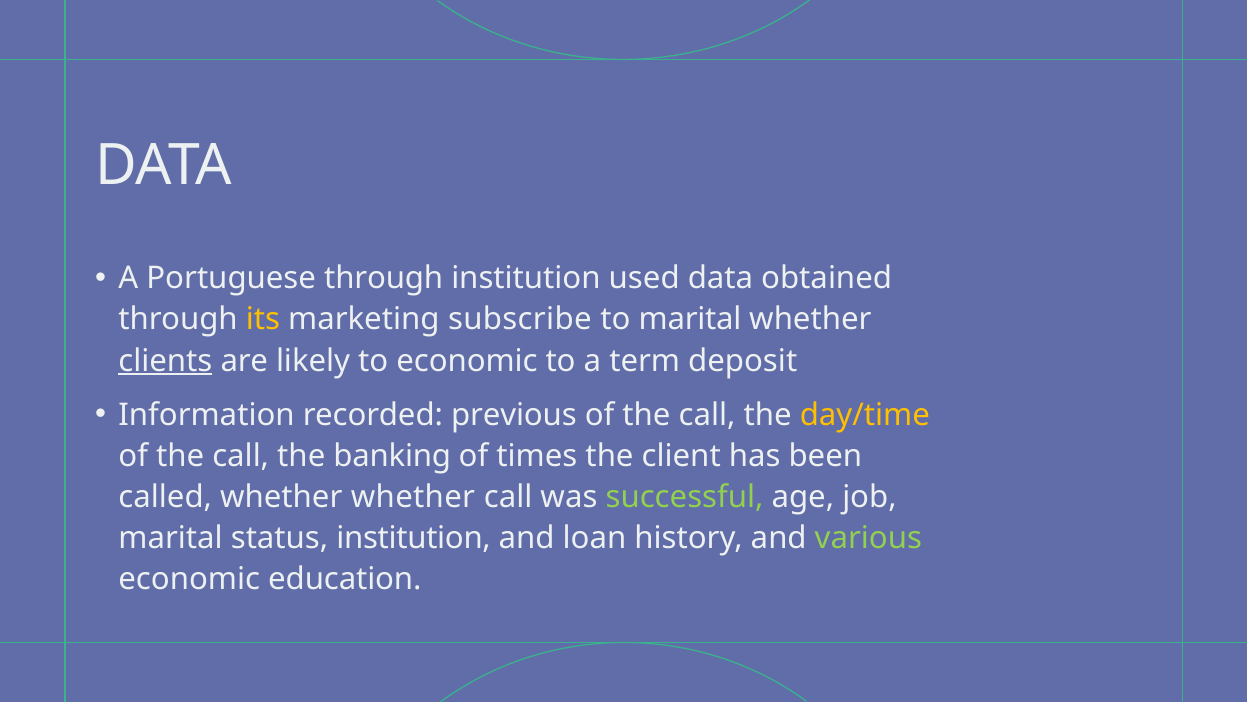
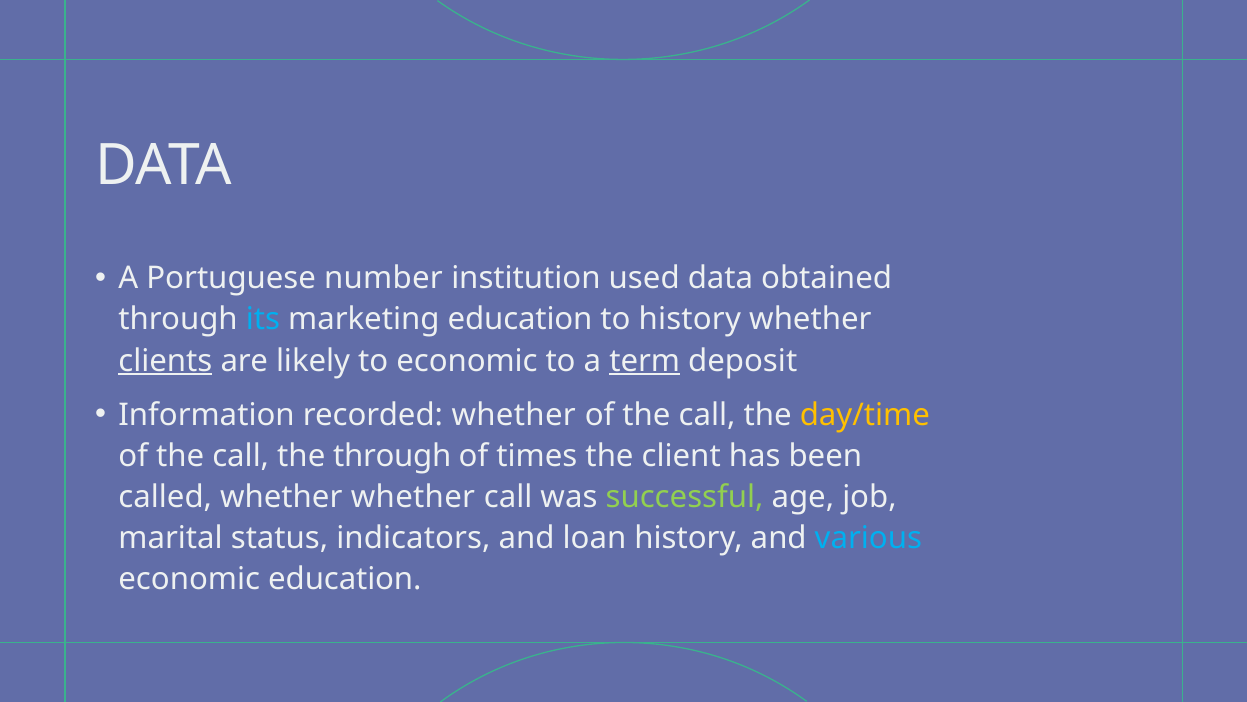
Portuguese through: through -> number (383, 278)
its colour: yellow -> light blue (263, 319)
marketing subscribe: subscribe -> education (520, 319)
to marital: marital -> history (690, 319)
term underline: none -> present (645, 361)
recorded previous: previous -> whether (514, 415)
the banking: banking -> through (392, 456)
status institution: institution -> indicators (413, 538)
various colour: light green -> light blue (868, 538)
